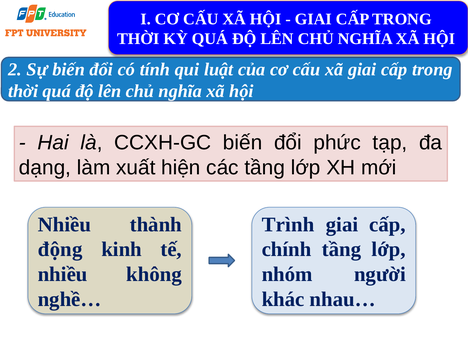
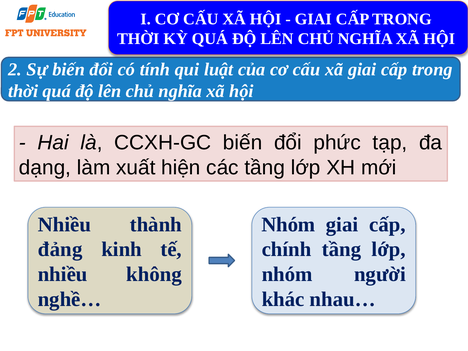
Trình: Trình -> Nhóm (288, 225)
động: động -> đảng (60, 249)
